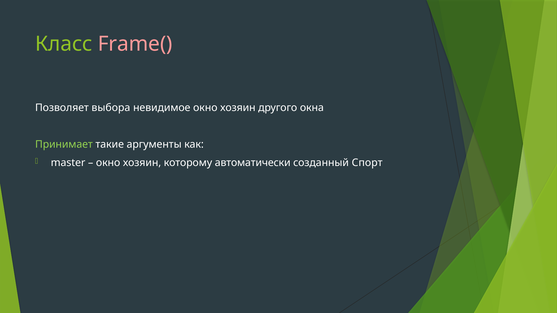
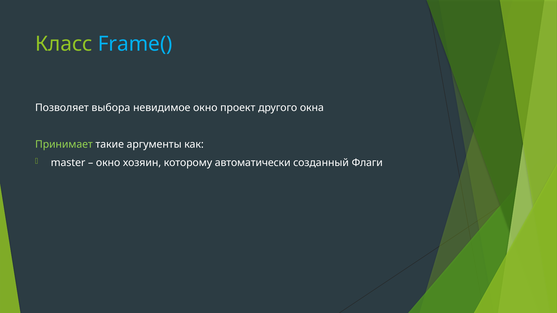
Frame( colour: pink -> light blue (135, 44)
невидимое окно хозяин: хозяин -> проект (238, 108)
Спорт: Спорт -> Флаги (367, 163)
